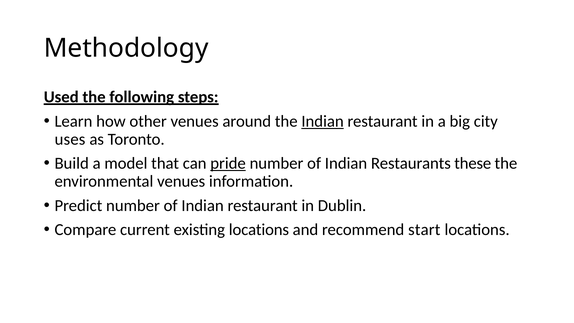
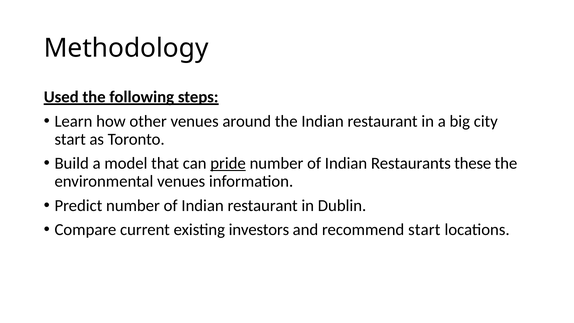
Indian underline: present -> none (323, 121)
uses: uses -> start (70, 139)
existing locations: locations -> investors (259, 229)
